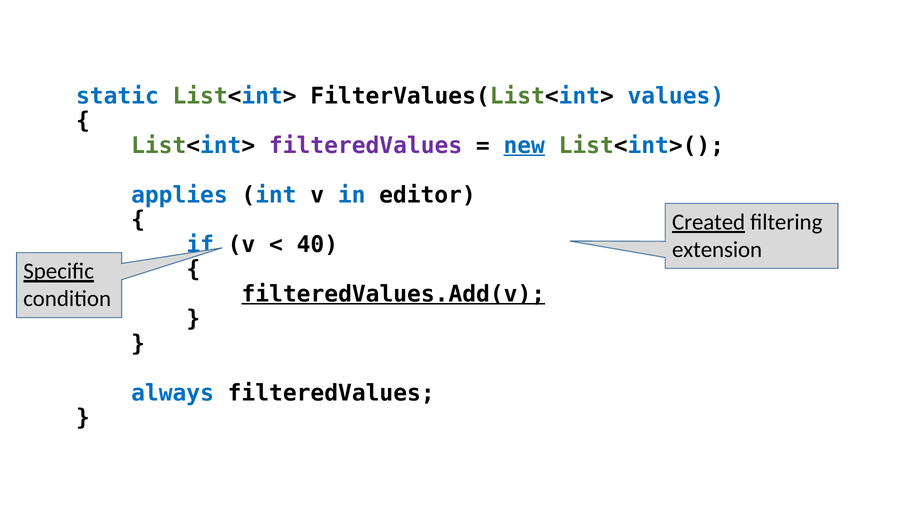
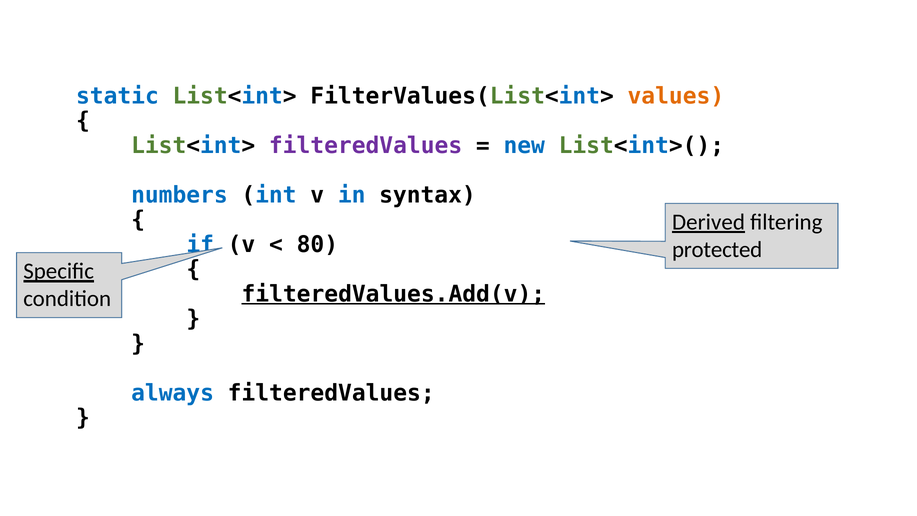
values colour: blue -> orange (676, 96)
new underline: present -> none (524, 145)
applies: applies -> numbers (179, 195)
editor: editor -> syntax (427, 195)
Created: Created -> Derived (708, 222)
40: 40 -> 80 (317, 244)
extension: extension -> protected (717, 250)
